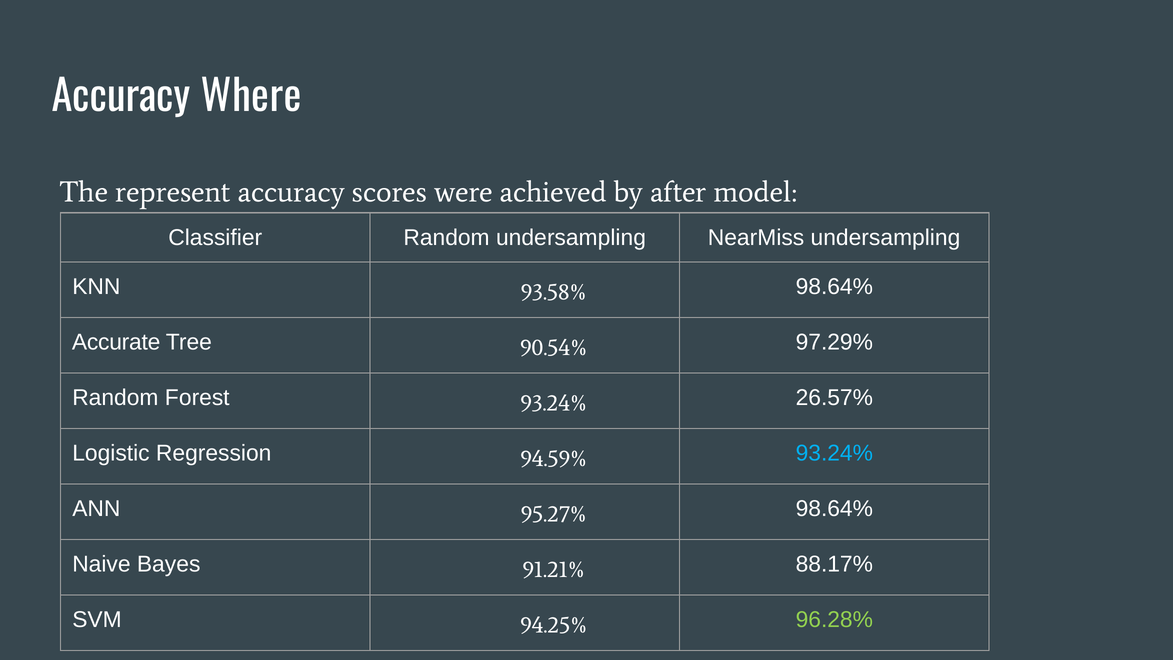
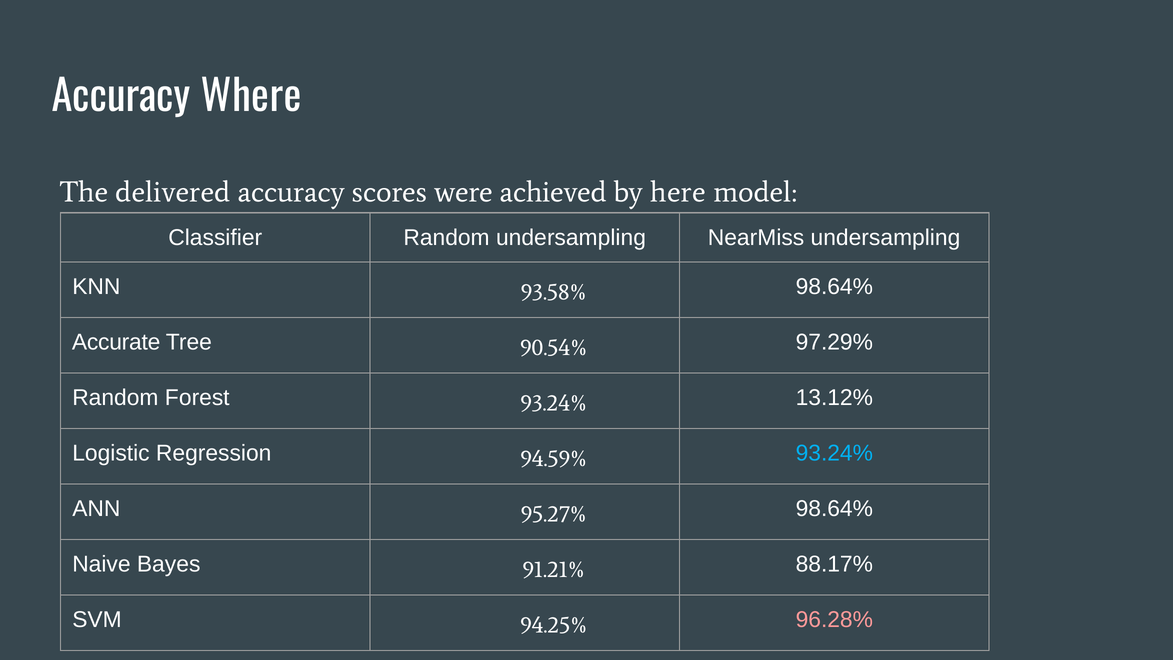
represent: represent -> delivered (173, 192)
after: after -> here (678, 192)
26.57%: 26.57% -> 13.12% (834, 398)
96.28% colour: light green -> pink (834, 620)
